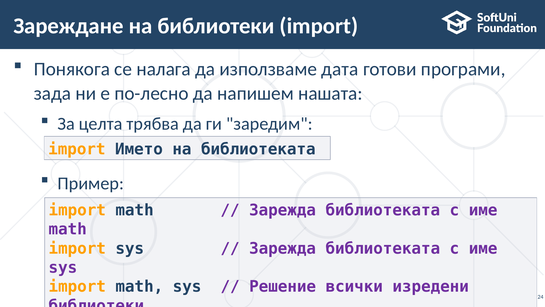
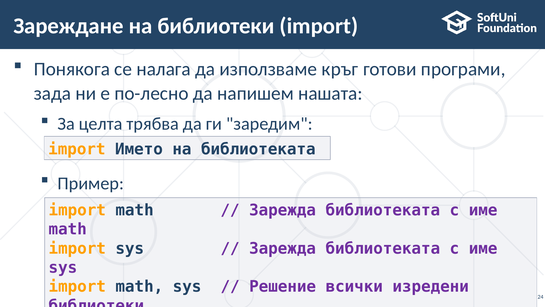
дата: дата -> кръг (340, 69)
